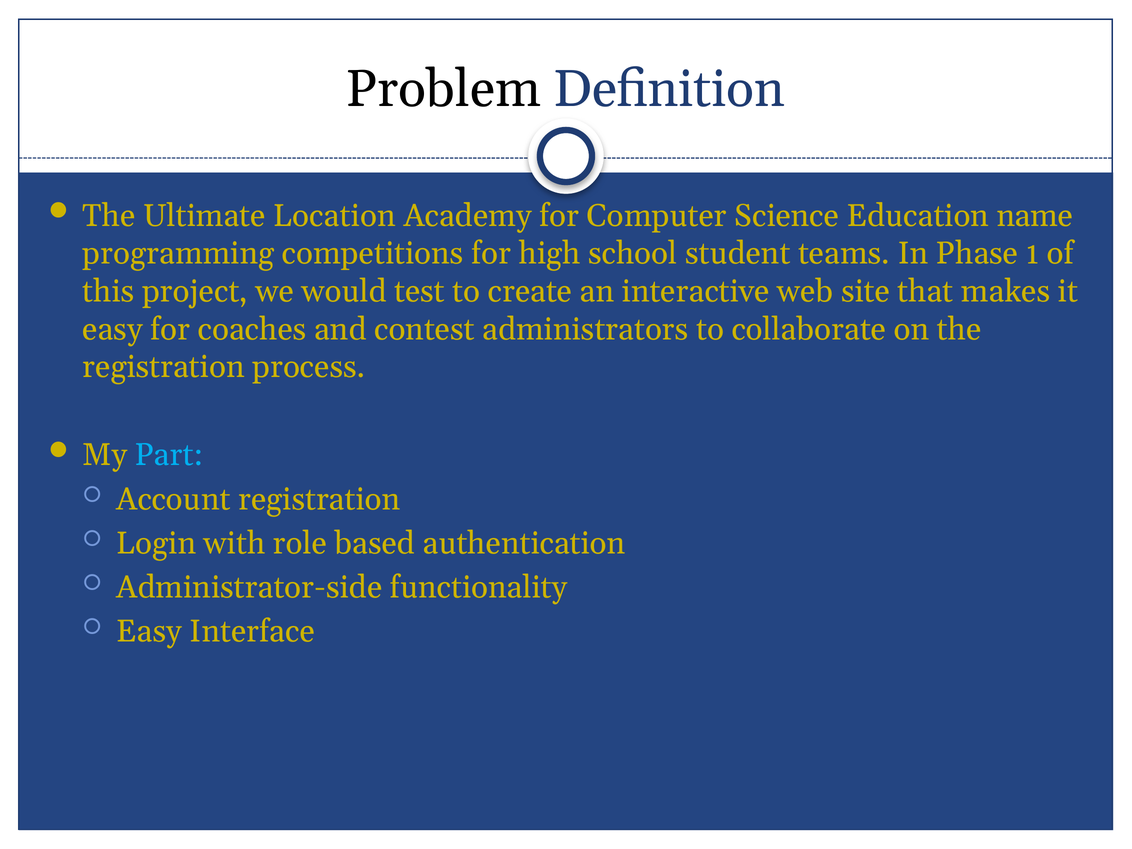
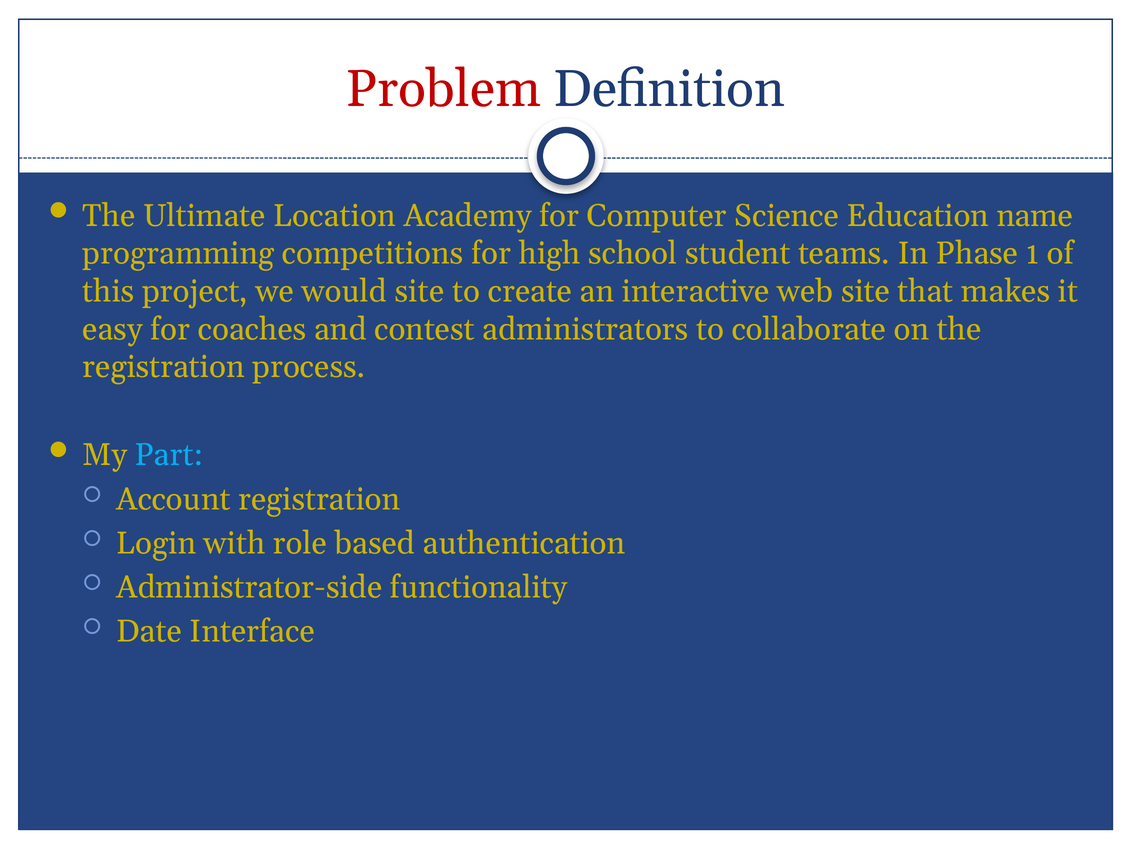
Problem colour: black -> red (443, 89)
would test: test -> site (419, 291)
Easy: Easy -> Date (149, 631)
